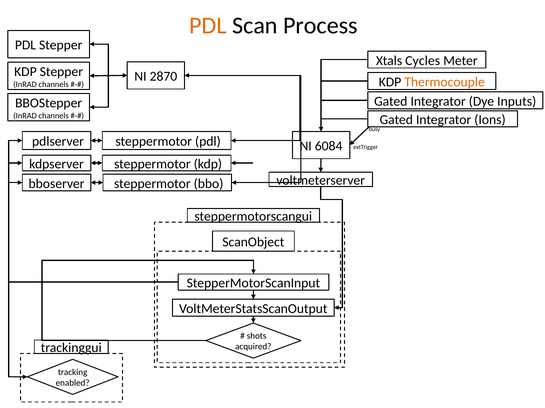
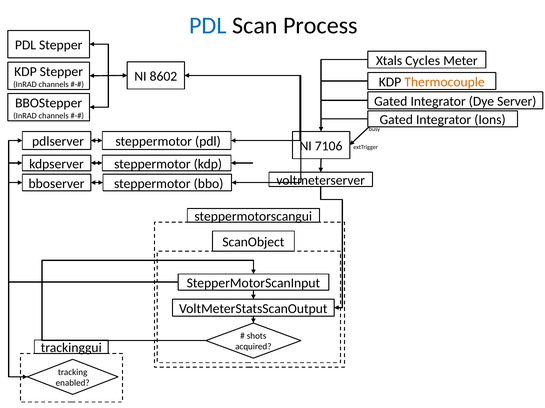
PDL colour: orange -> blue (208, 26)
2870: 2870 -> 8602 (163, 77)
Inputs: Inputs -> Server (517, 101)
6084: 6084 -> 7106 (329, 146)
